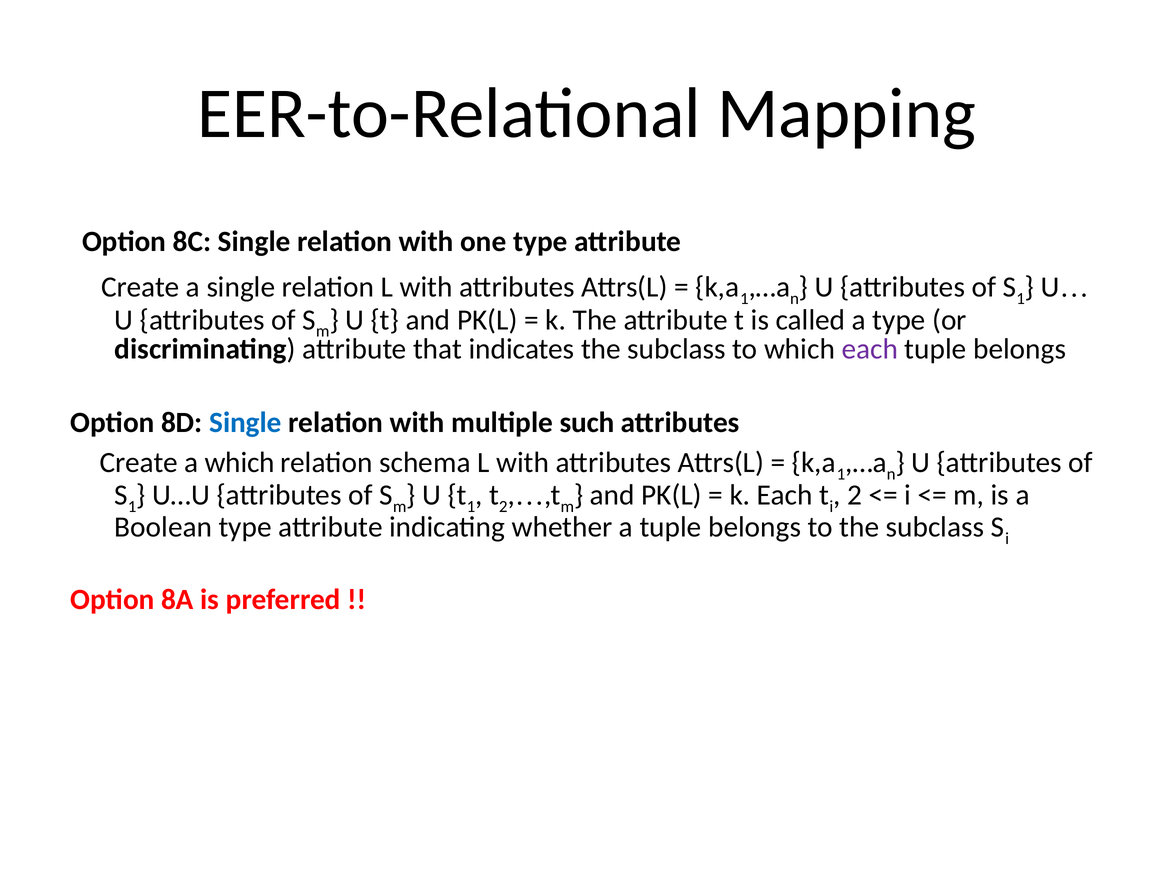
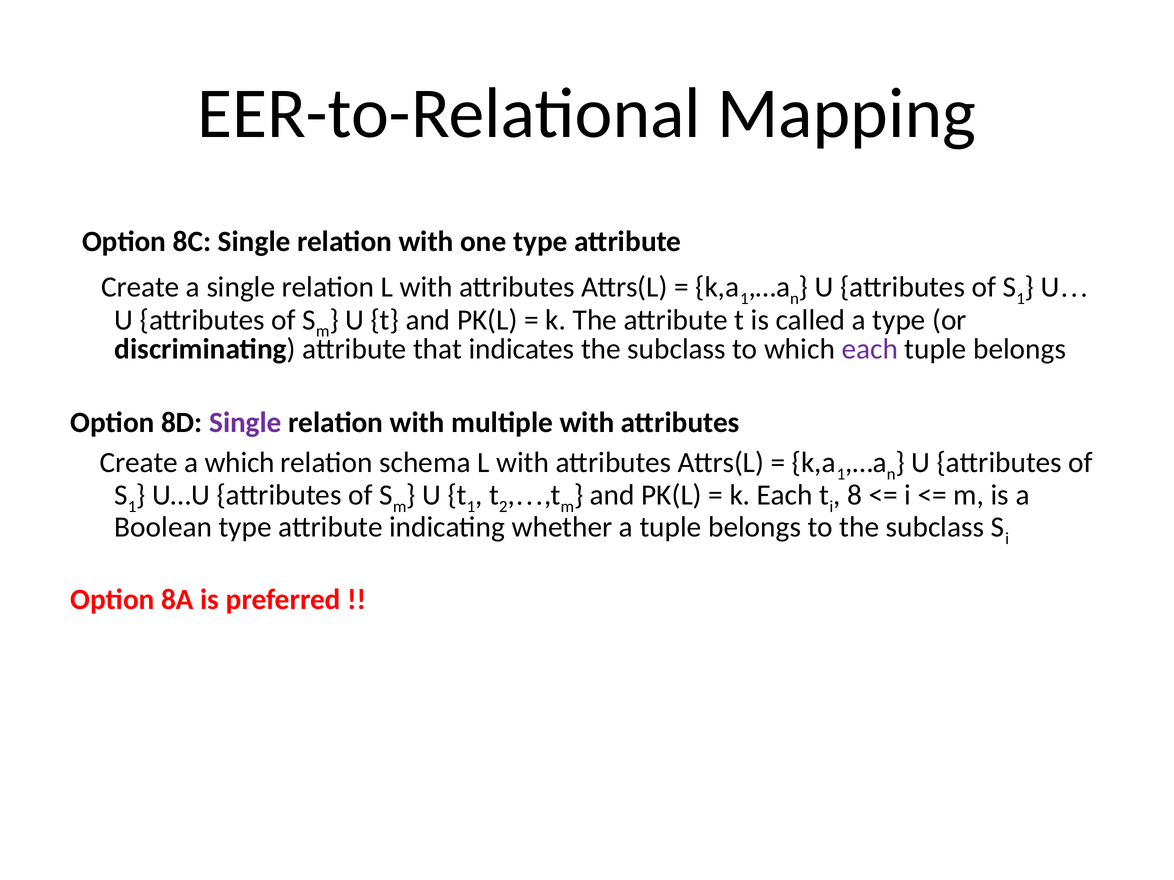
Single colour: blue -> purple (245, 423)
multiple such: such -> with (587, 423)
2: 2 -> 8 (854, 495)
